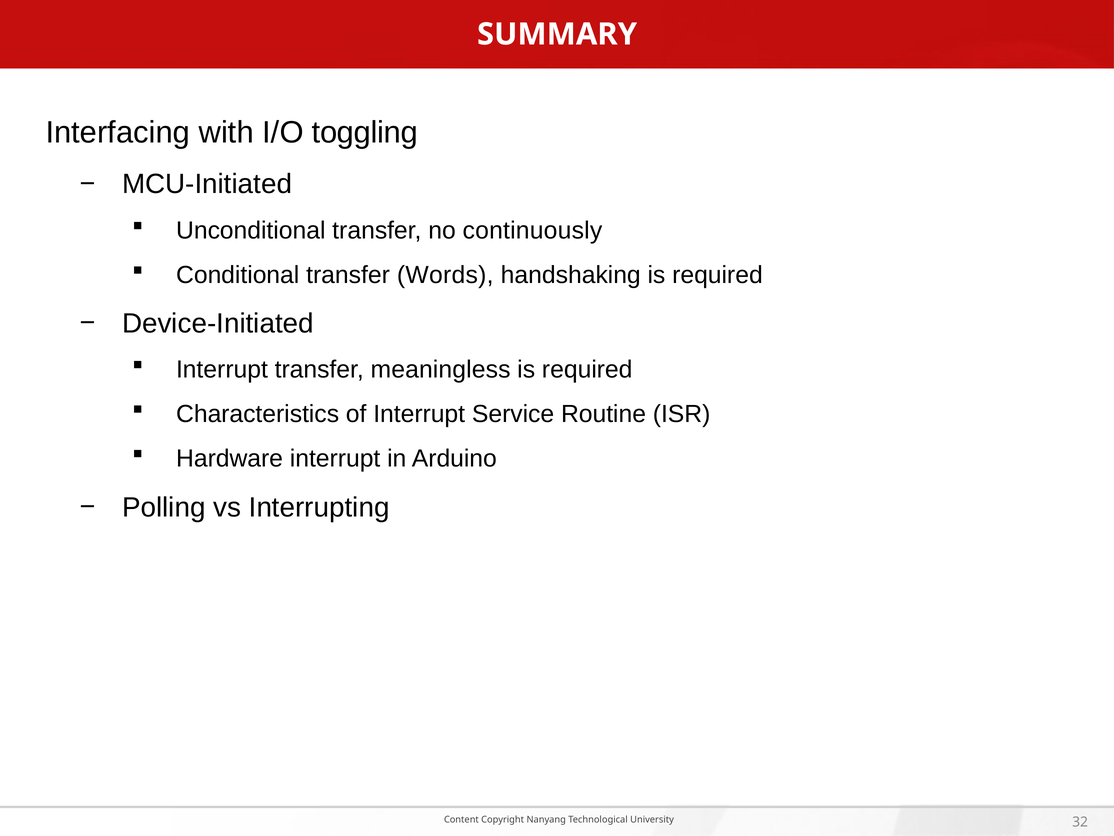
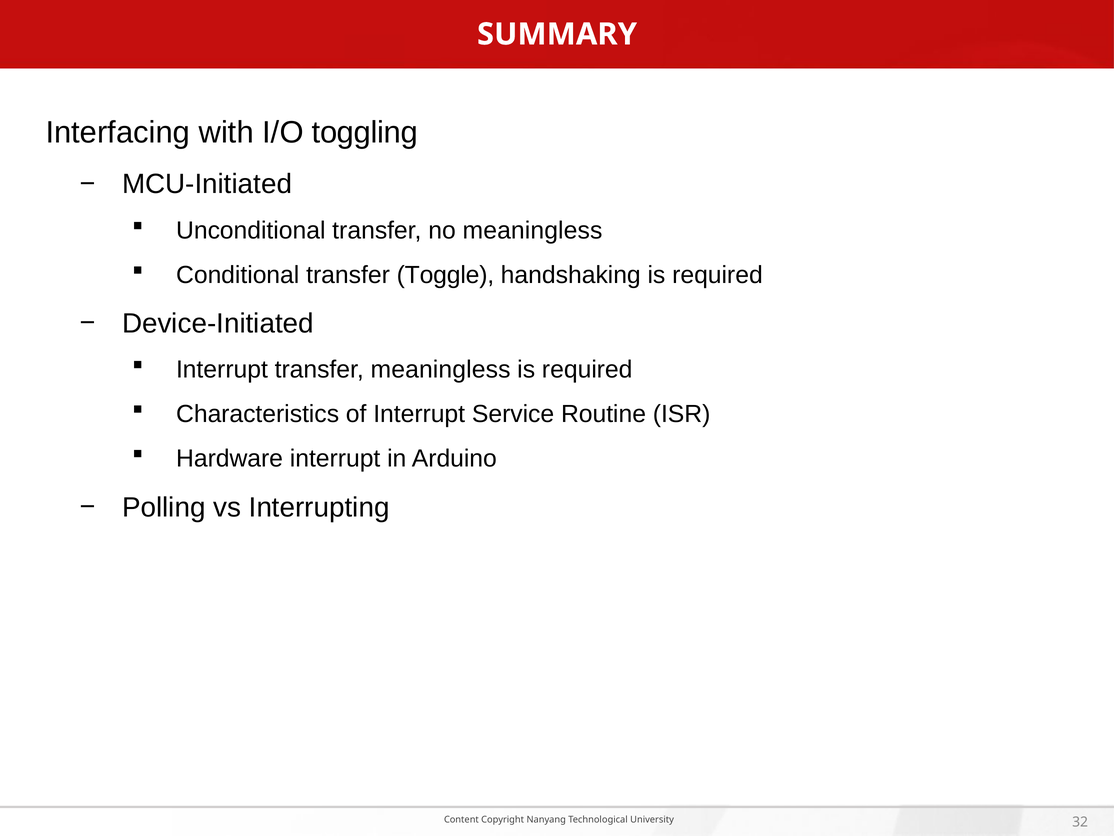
no continuously: continuously -> meaningless (532, 230)
Words: Words -> Toggle (445, 275)
